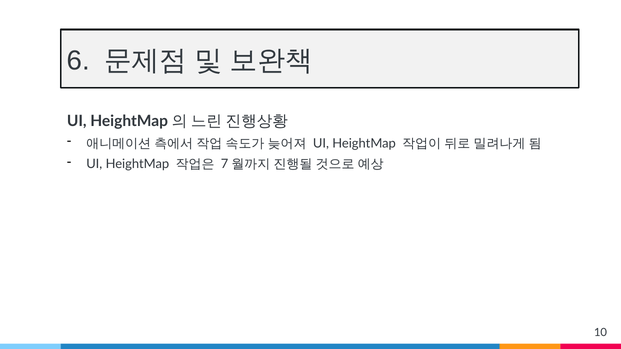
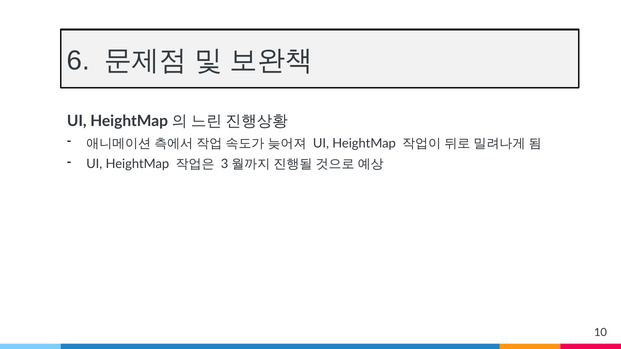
7: 7 -> 3 (225, 164)
